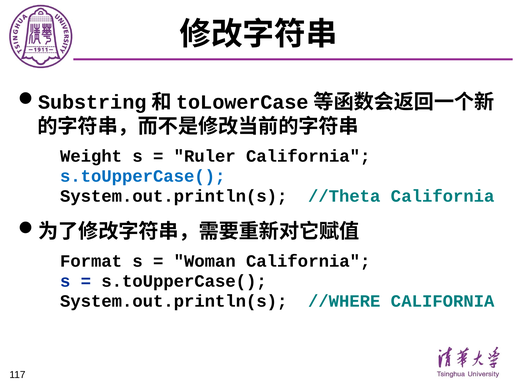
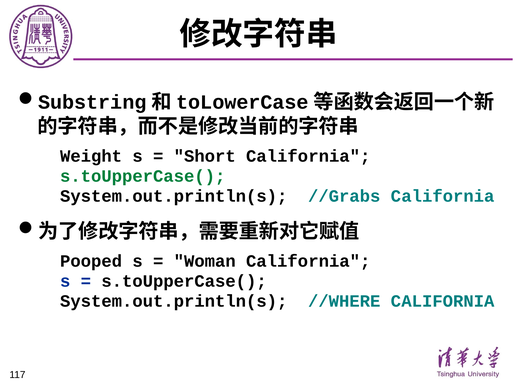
Ruler: Ruler -> Short (205, 156)
s.toUpperCase( colour: blue -> green (143, 176)
//Theta: //Theta -> //Grabs (344, 196)
Format: Format -> Pooped (91, 261)
